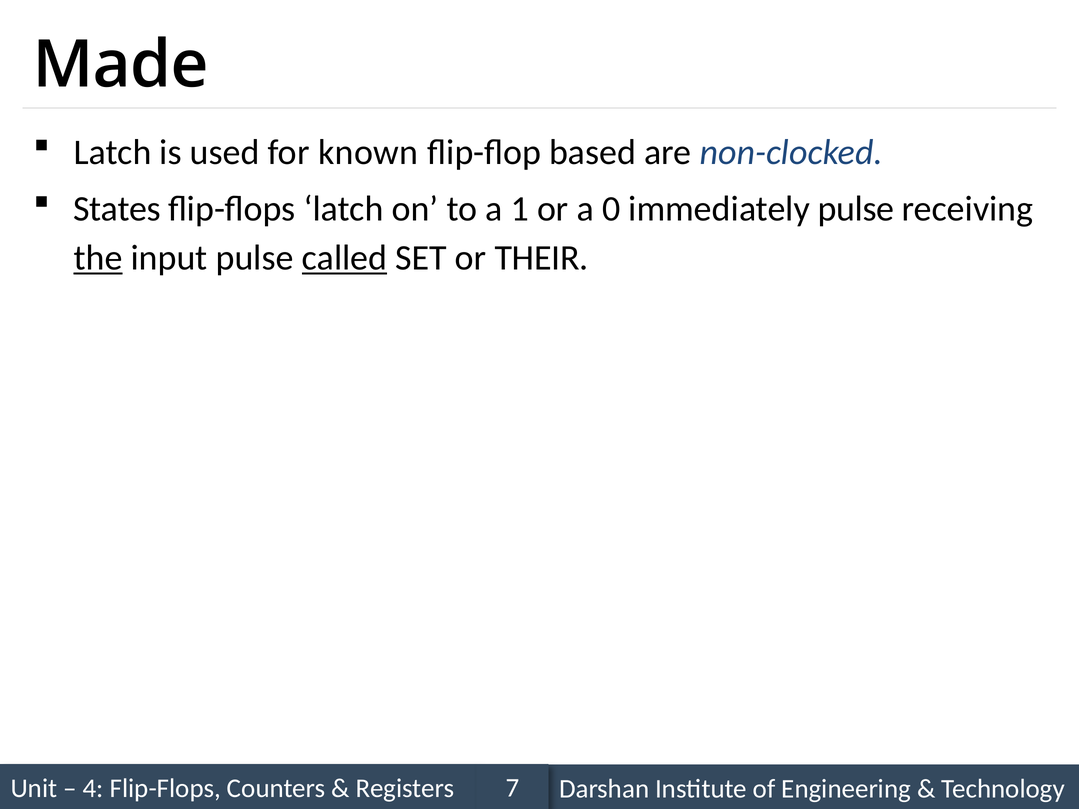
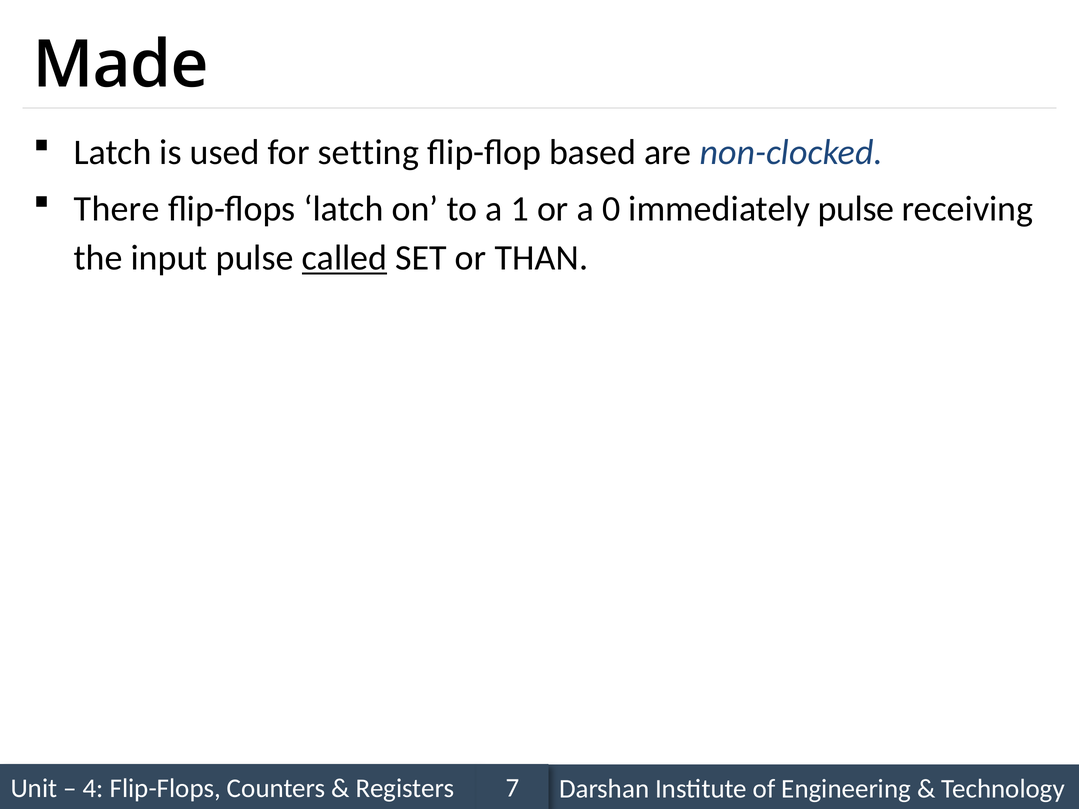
known: known -> setting (368, 152)
States: States -> There (117, 209)
the underline: present -> none (98, 258)
THEIR: THEIR -> THAN (541, 258)
